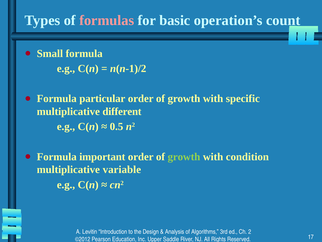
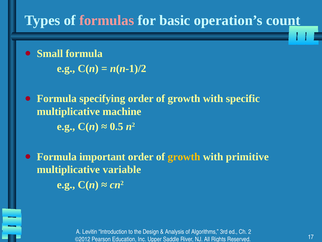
particular: particular -> specifying (102, 98)
different: different -> machine (122, 111)
growth colour: light green -> yellow (184, 156)
condition: condition -> primitive (247, 156)
